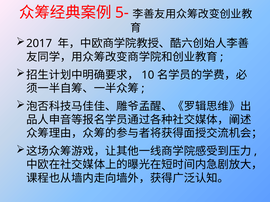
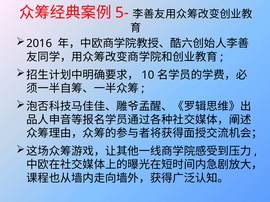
2017: 2017 -> 2016 (39, 44)
